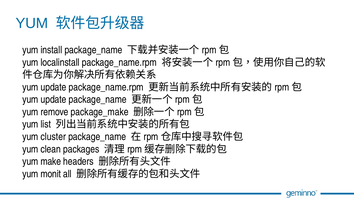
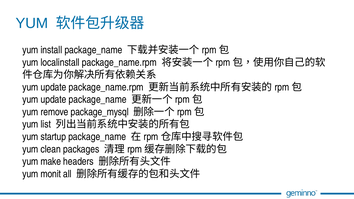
package_make: package_make -> package_mysql (100, 112)
cluster: cluster -> startup (53, 137)
